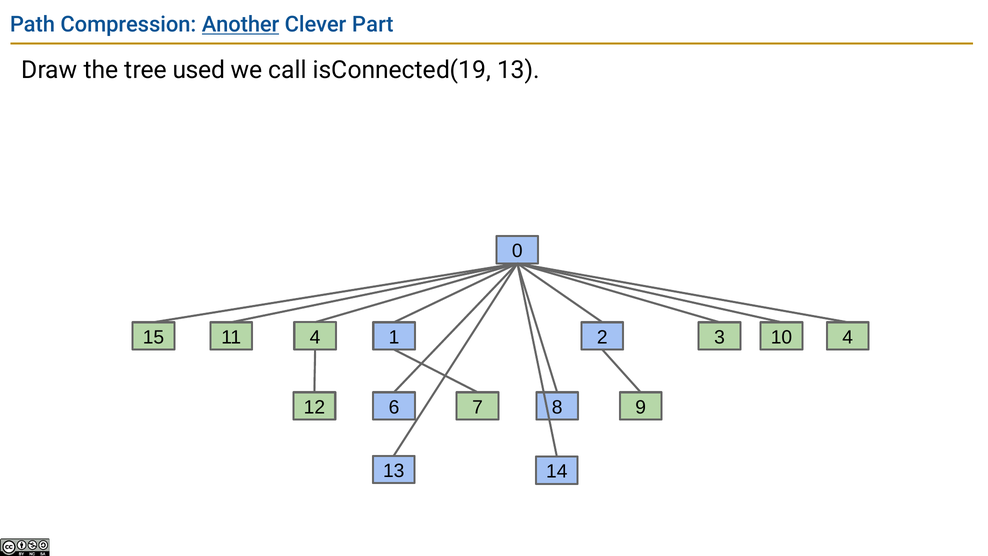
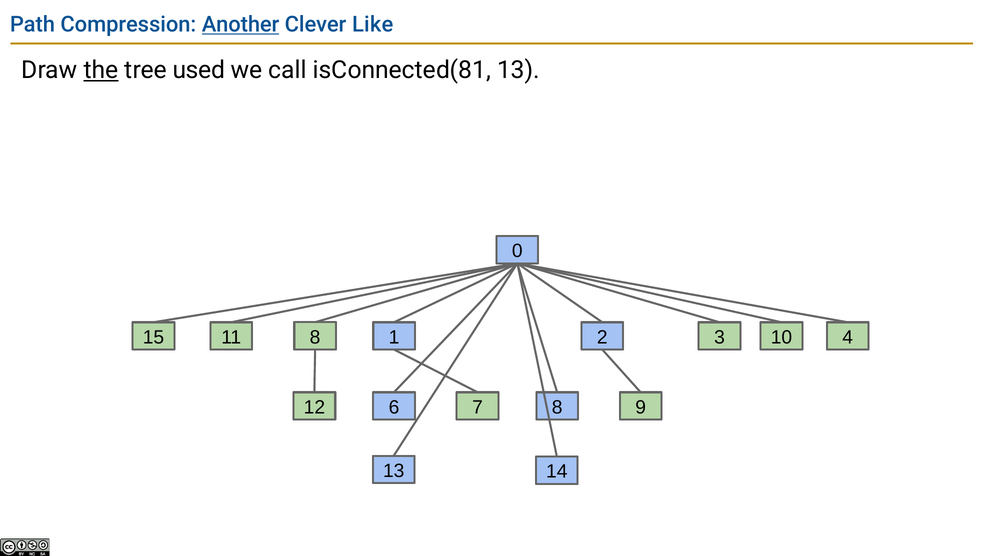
Part: Part -> Like (373, 25)
the underline: none -> present (101, 70)
isConnected(19: isConnected(19 -> isConnected(81 (402, 70)
11 4: 4 -> 8 (315, 337)
